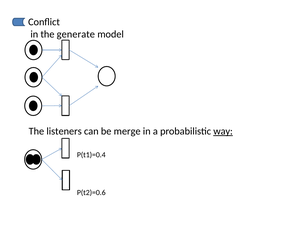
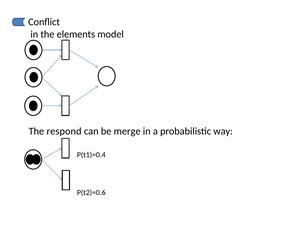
generate: generate -> elements (76, 34)
listeners: listeners -> respond (64, 131)
way underline: present -> none (223, 131)
